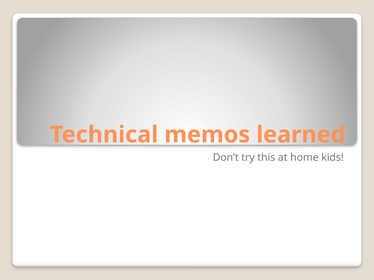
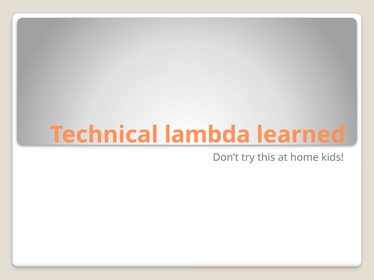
memos: memos -> lambda (207, 135)
